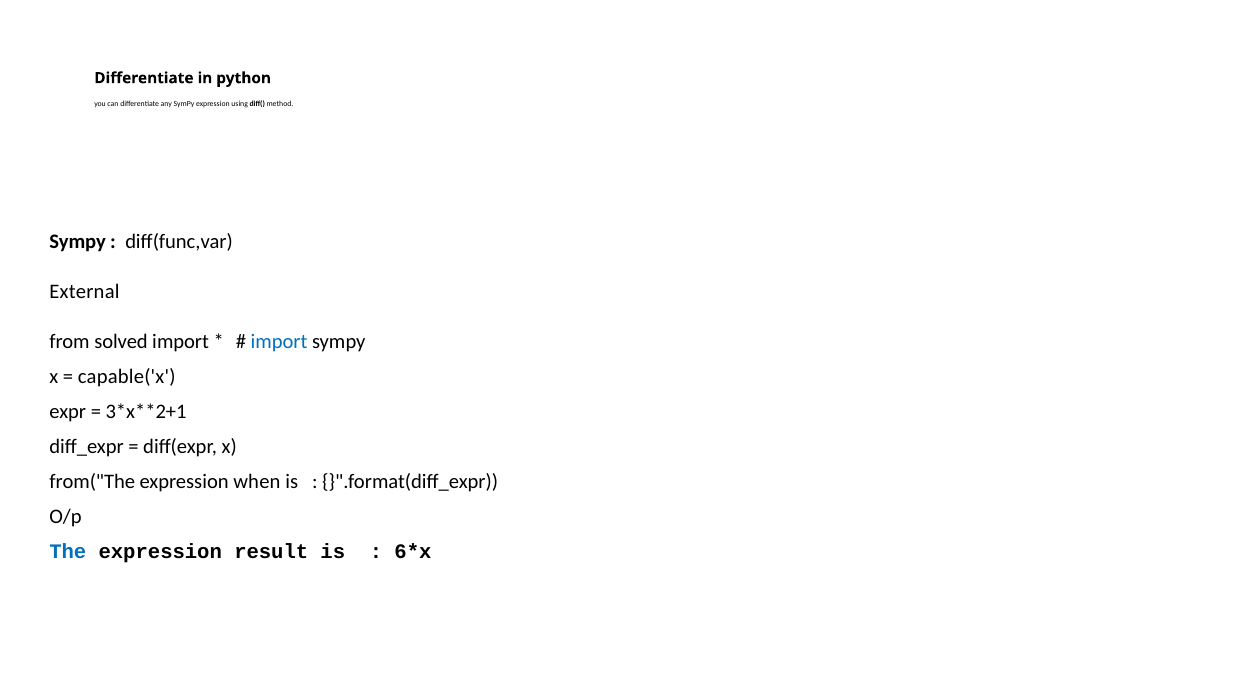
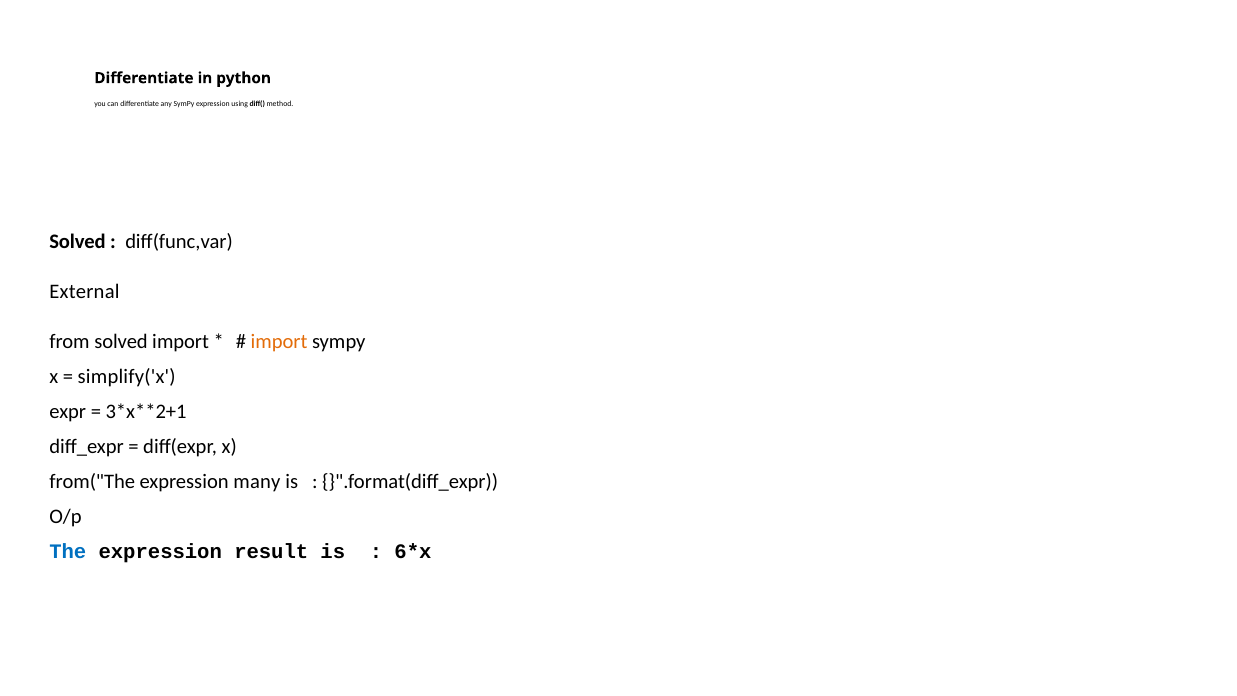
Sympy: Sympy -> Solved (78, 241)
import colour: blue -> orange (279, 341)
capable('x: capable('x -> simplify('x (127, 376)
when: when -> many (257, 482)
